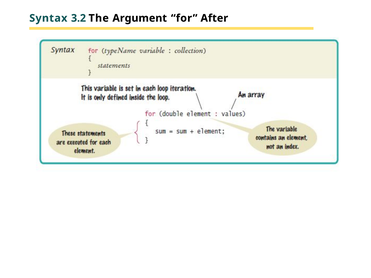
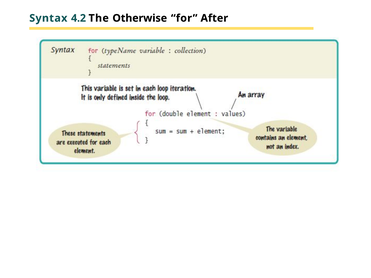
3.2: 3.2 -> 4.2 (79, 18)
Argument: Argument -> Otherwise (140, 18)
